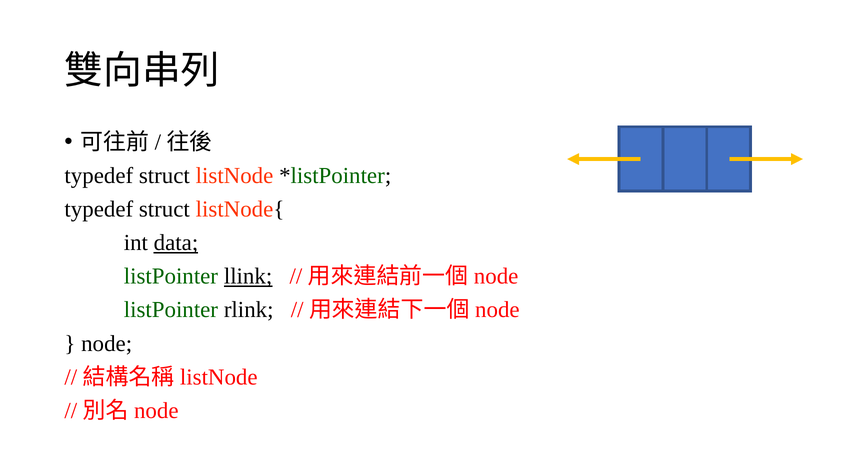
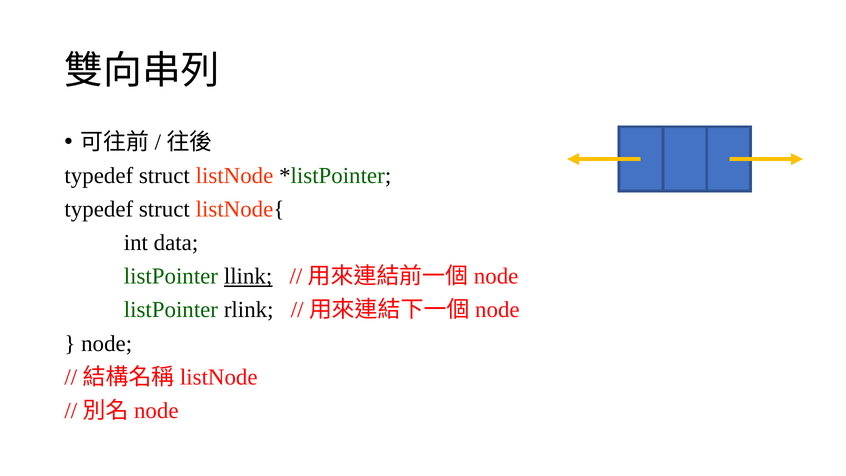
data underline: present -> none (176, 243)
